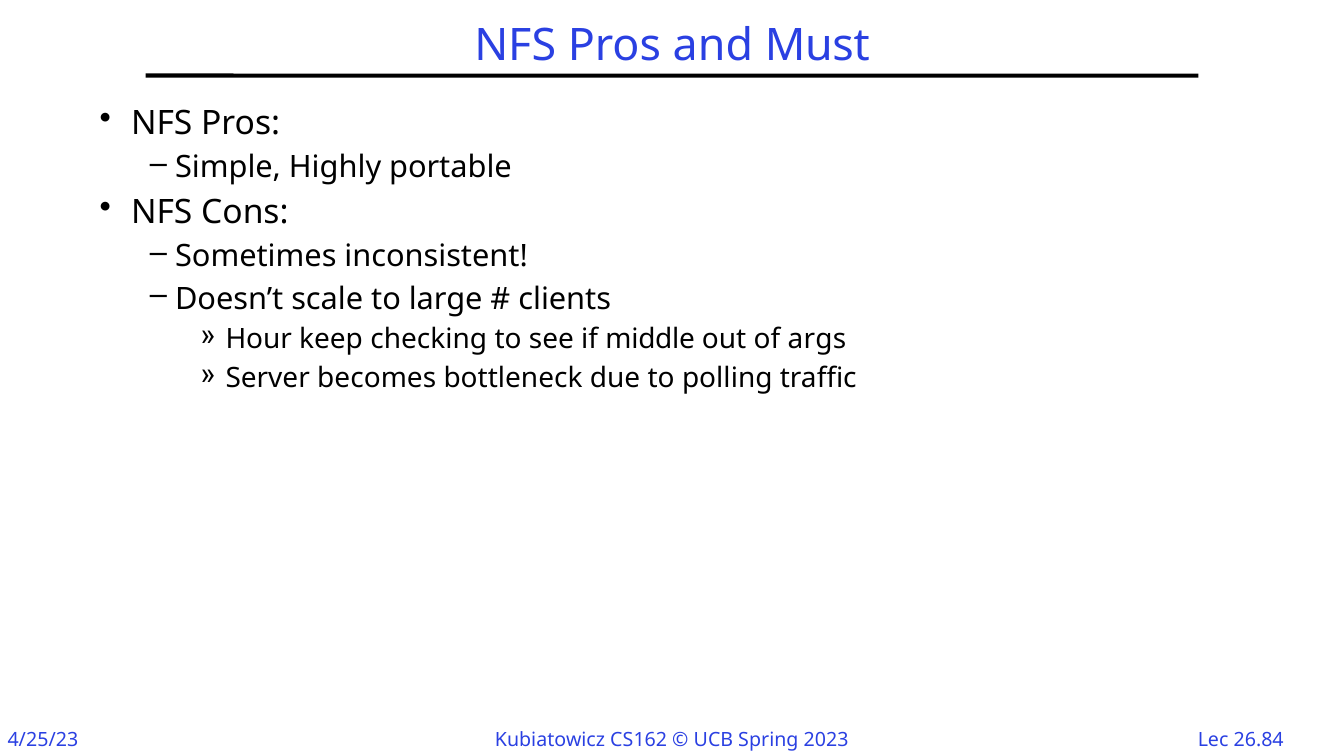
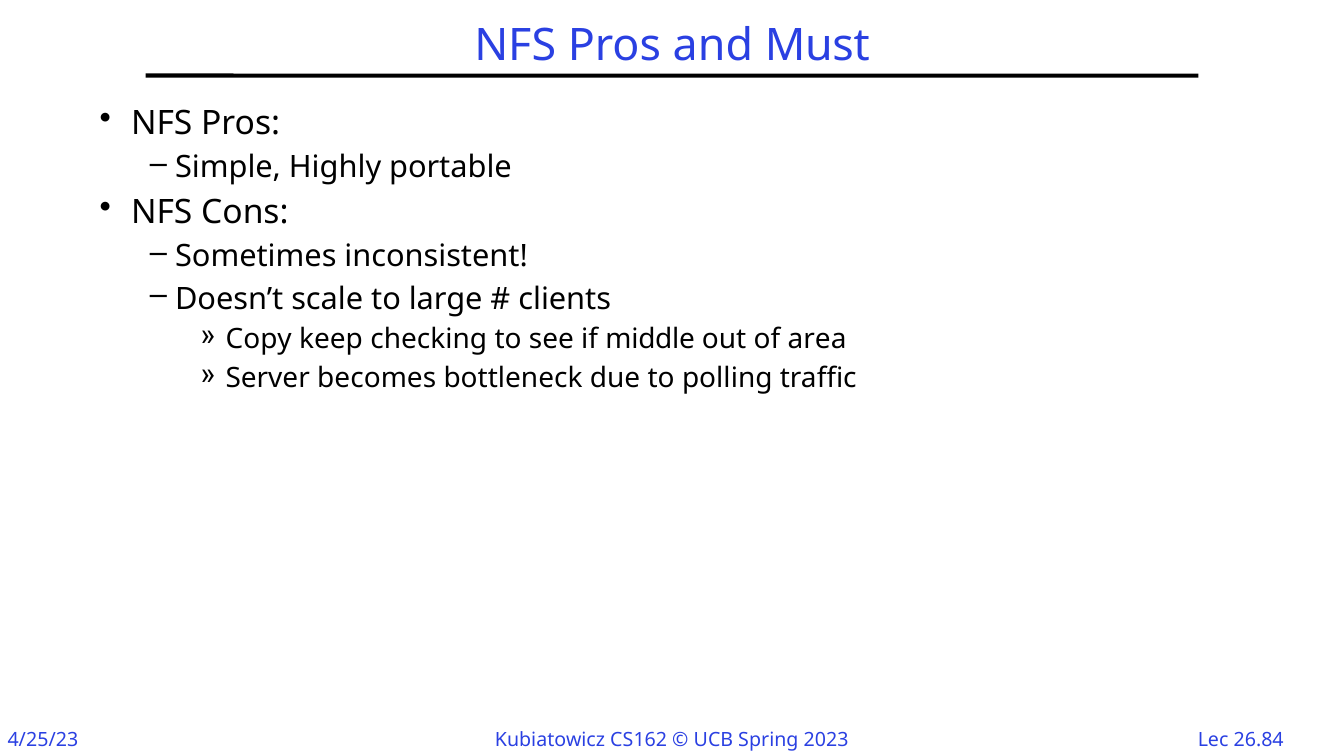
Hour: Hour -> Copy (259, 339)
args: args -> area (817, 339)
